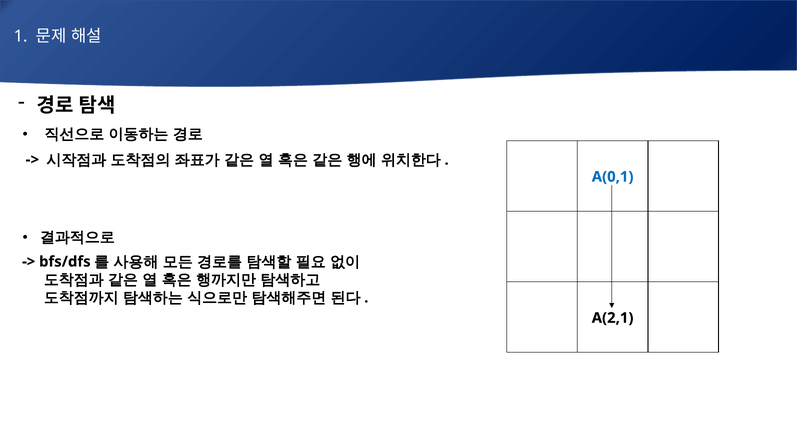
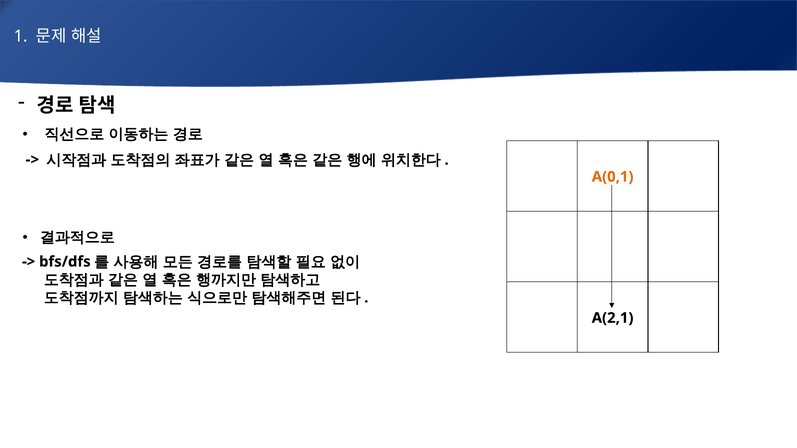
A(0,1 colour: blue -> orange (613, 177)
